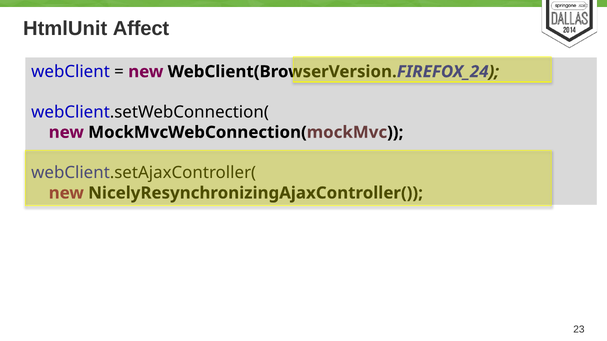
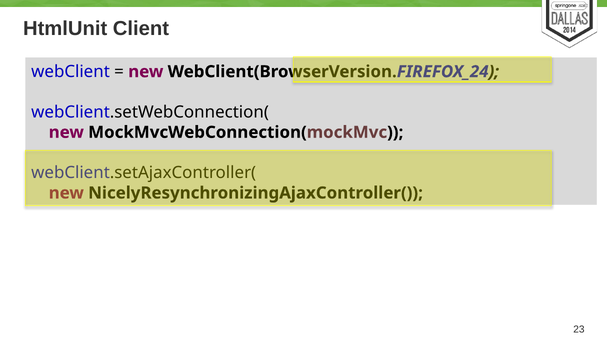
Affect: Affect -> Client (141, 29)
